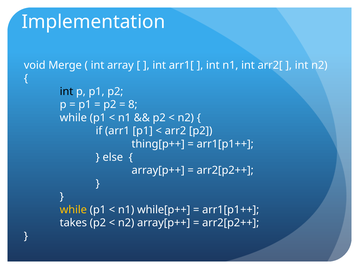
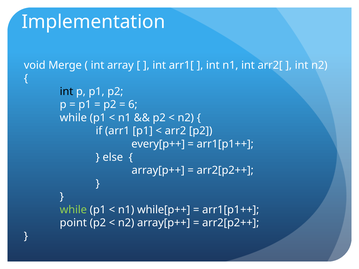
8: 8 -> 6 (133, 105)
thing[p++: thing[p++ -> every[p++ (158, 144)
while colour: yellow -> light green (73, 210)
takes: takes -> point (73, 223)
